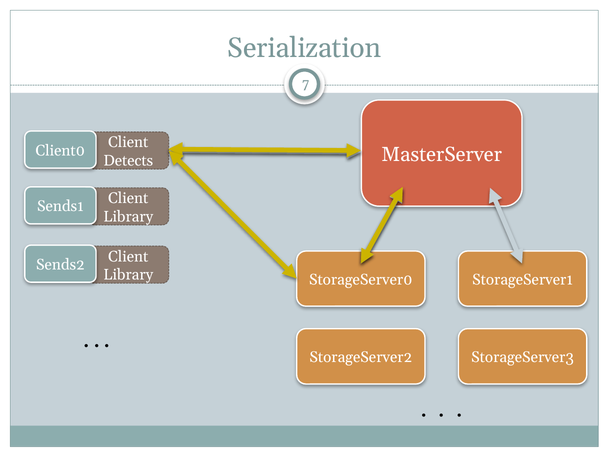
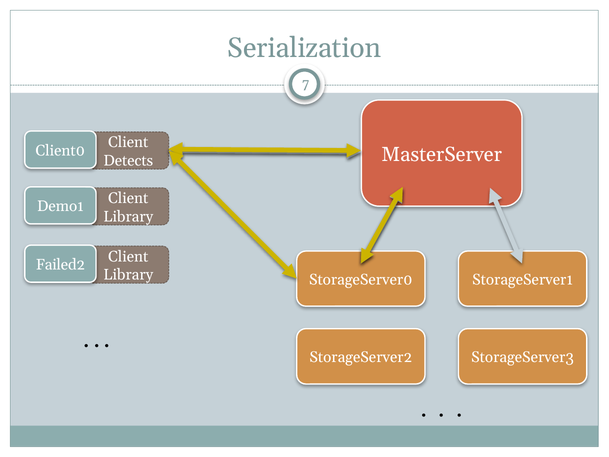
Sends1: Sends1 -> Demo1 (60, 206)
Sends2: Sends2 -> Failed2 (60, 265)
